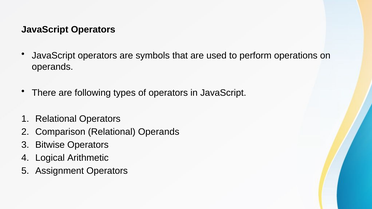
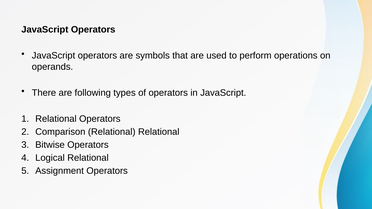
Relational Operands: Operands -> Relational (159, 132)
Logical Arithmetic: Arithmetic -> Relational (88, 158)
